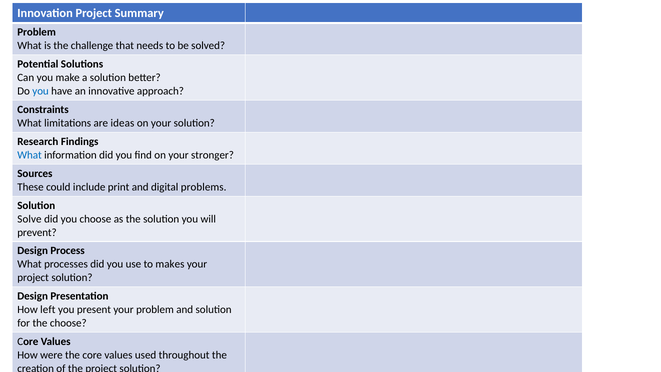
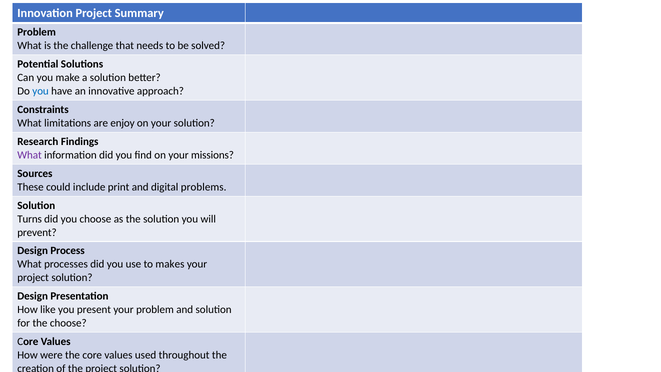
ideas: ideas -> enjoy (123, 123)
What colour: blue -> purple (30, 155)
stronger: stronger -> missions (212, 155)
Solve: Solve -> Turns (30, 219)
left: left -> like (48, 310)
